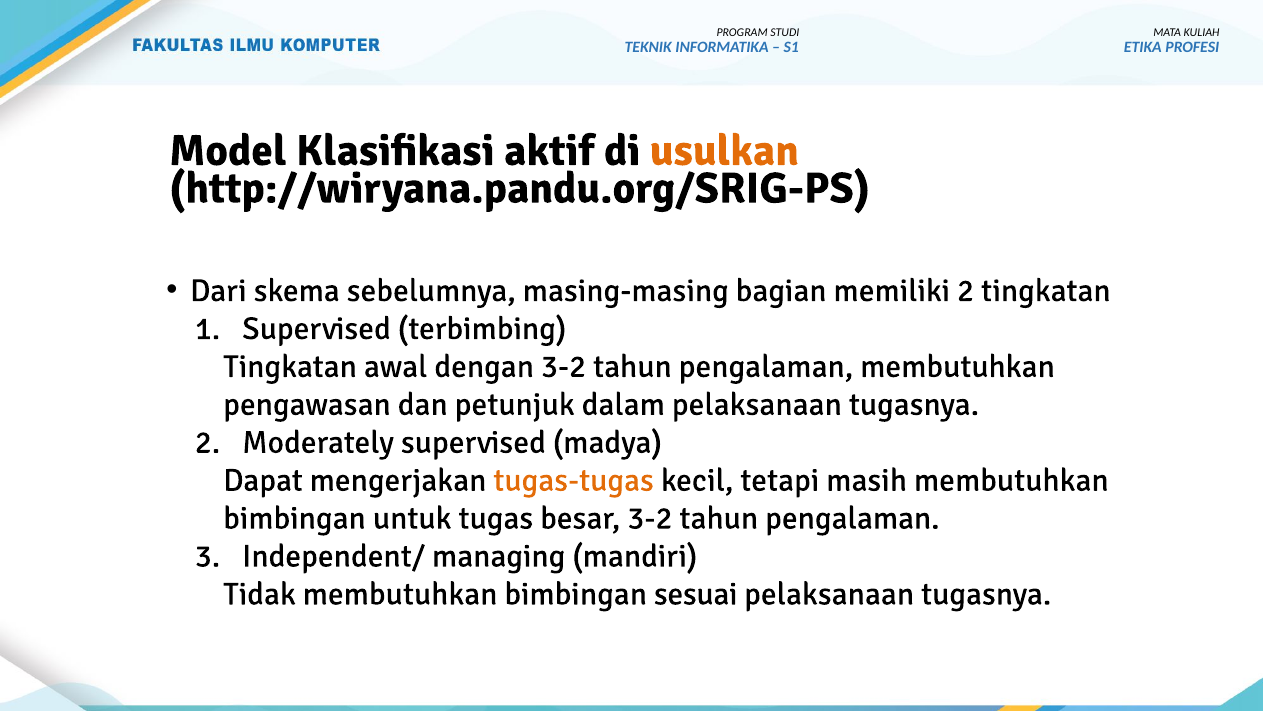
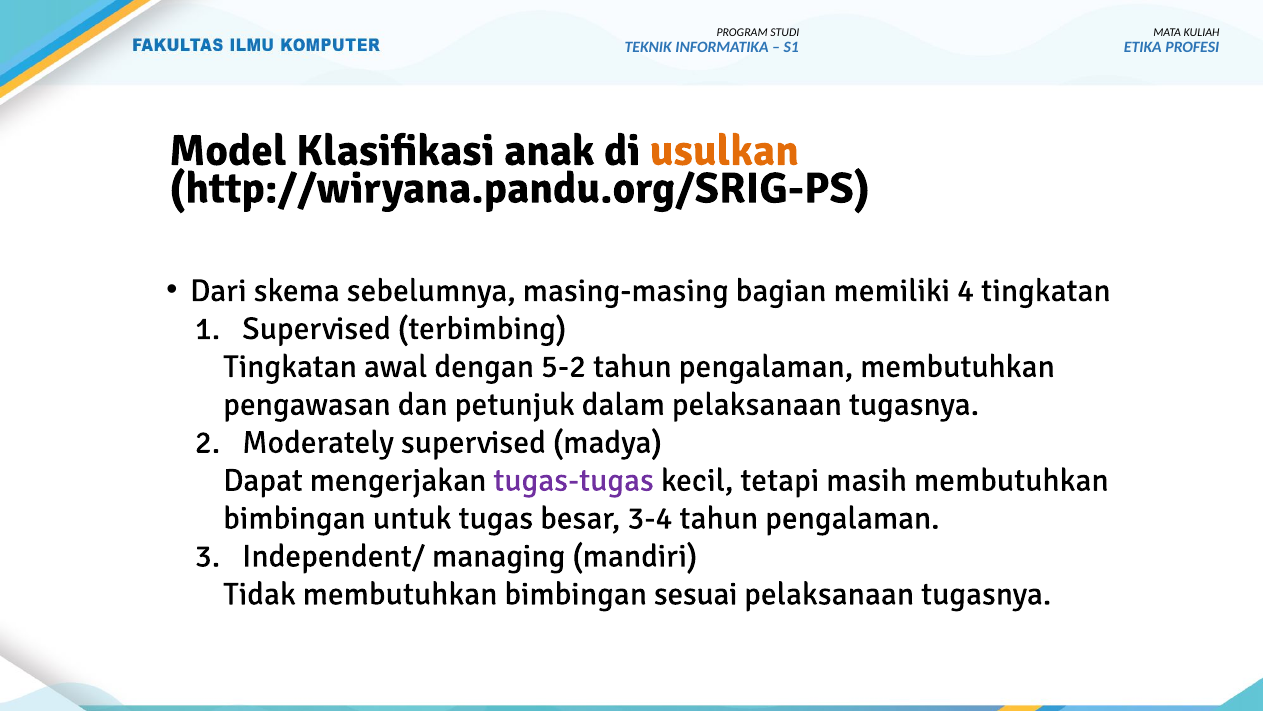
aktif: aktif -> anak (549, 150)
memiliki 2: 2 -> 4 (966, 290)
dengan 3-2: 3-2 -> 5-2 (564, 366)
tugas-tugas colour: orange -> purple (574, 480)
besar 3-2: 3-2 -> 3-4 (650, 518)
